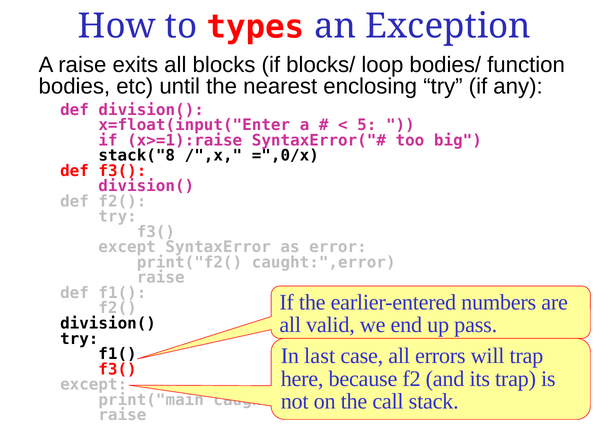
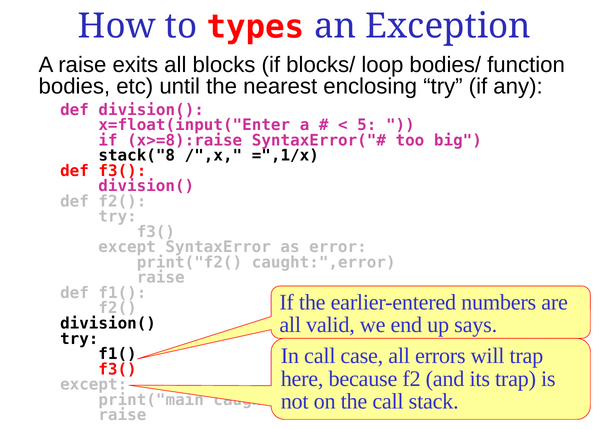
x>=1):raise: x>=1):raise -> x>=8):raise (185, 140)
=",0/x: =",0/x -> =",1/x (285, 156)
pass: pass -> says (476, 325)
In last: last -> call (320, 356)
